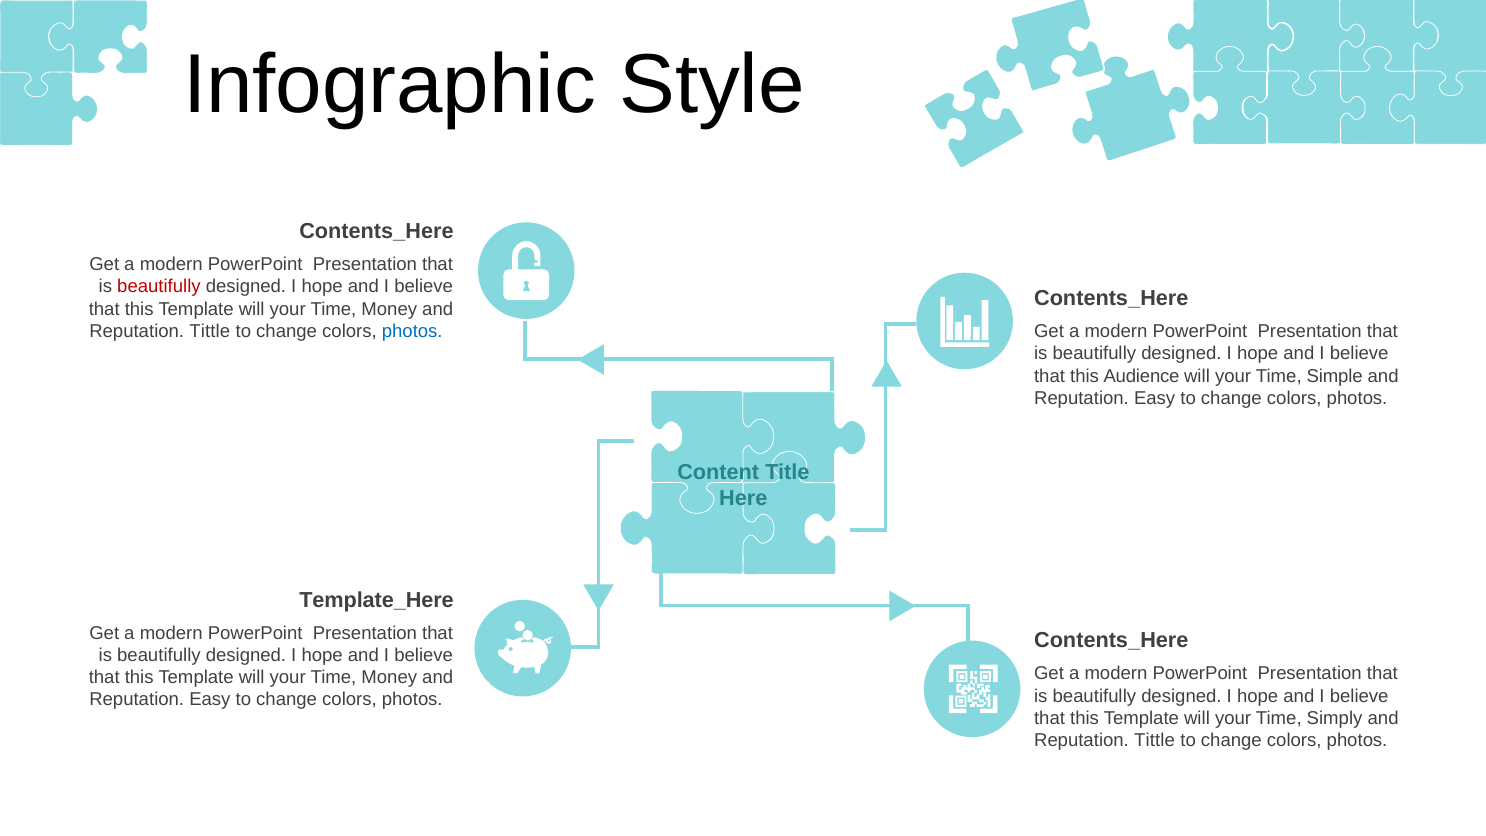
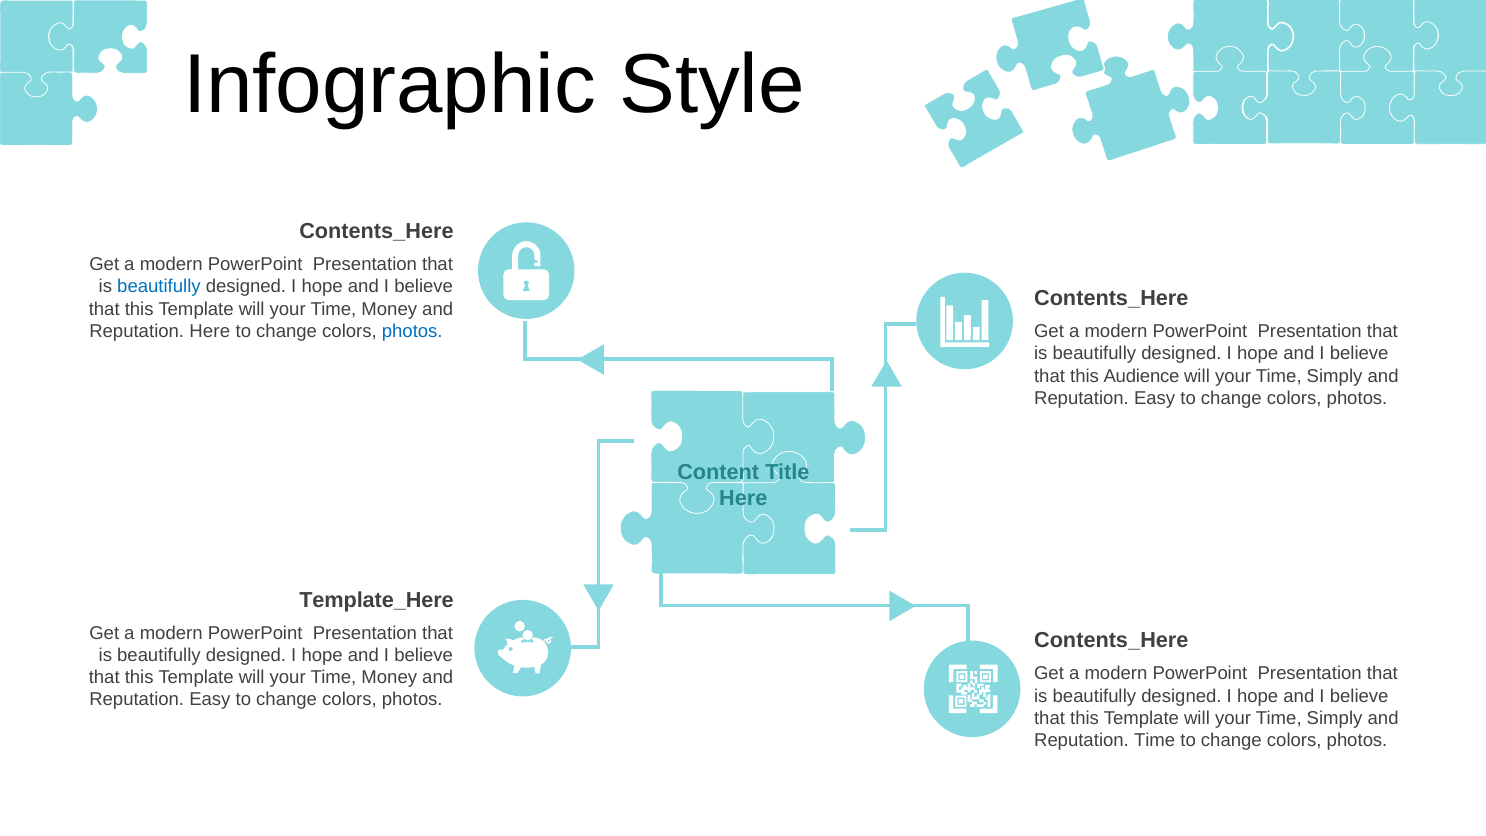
beautifully colour: red -> blue (159, 287)
Tittle: Tittle -> Here (210, 331)
Simple: Simple -> Simply (1335, 376)
Tittle: Tittle -> Time (1155, 740)
